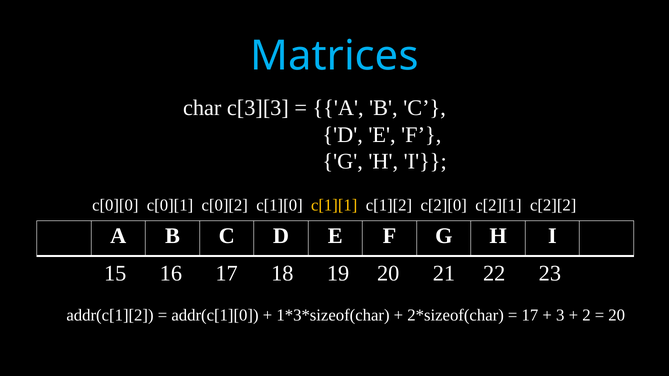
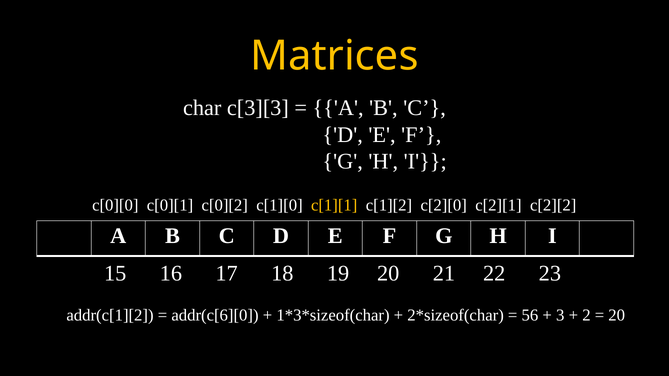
Matrices colour: light blue -> yellow (334, 56)
addr(c[1][0: addr(c[1][0 -> addr(c[6][0 (215, 316)
17: 17 -> 56 (530, 316)
